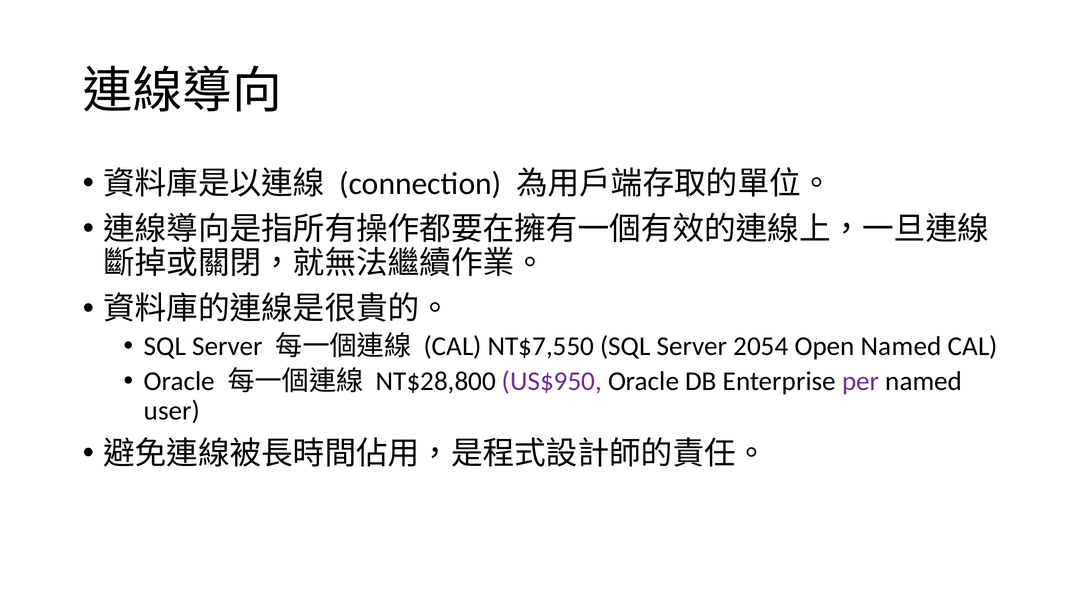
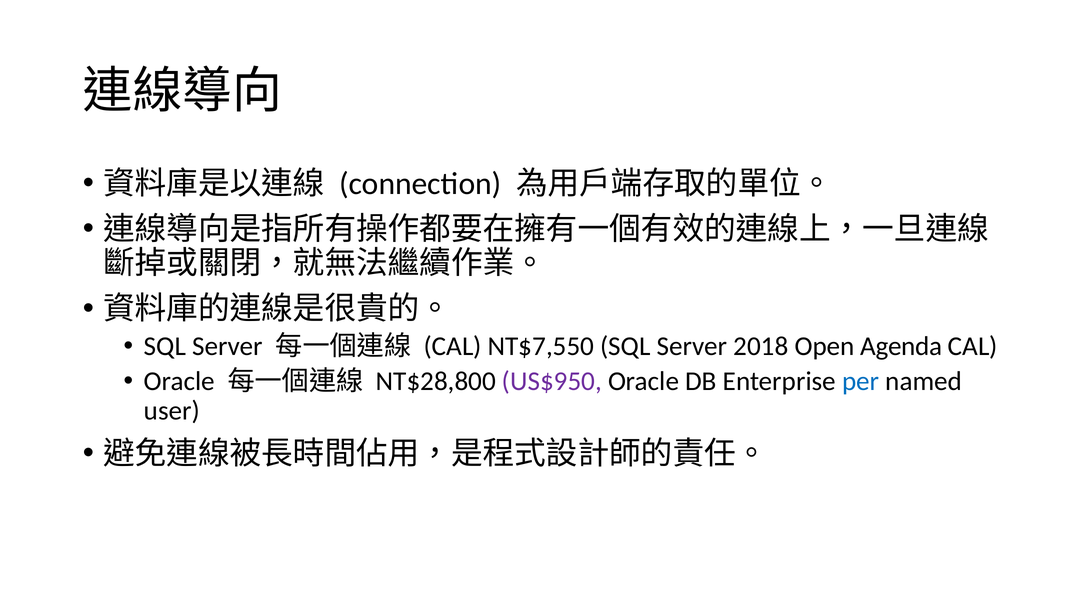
2054: 2054 -> 2018 (761, 346)
Open Named: Named -> Agenda (901, 346)
per colour: purple -> blue (861, 381)
